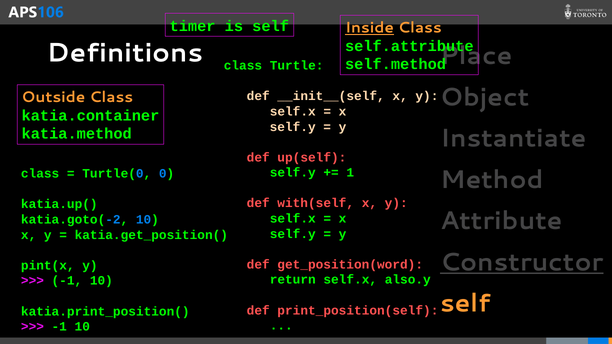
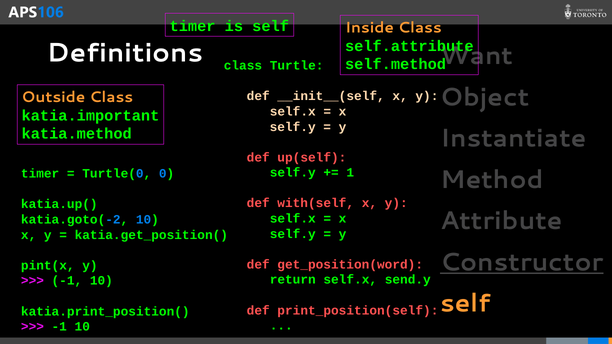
Inside underline: present -> none (369, 28)
Place: Place -> Want (477, 56)
katia.container: katia.container -> katia.important (90, 116)
class: class -> timer (40, 174)
also.y: also.y -> send.y (408, 280)
